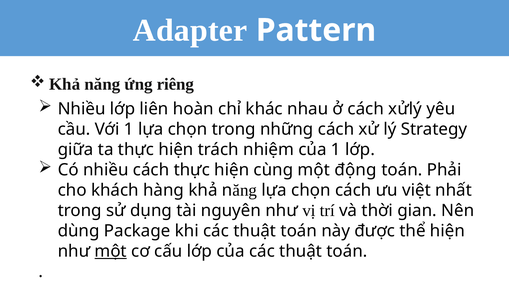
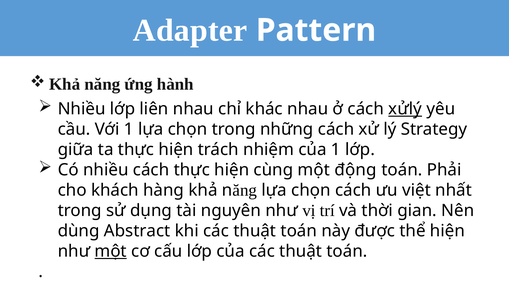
riêng: riêng -> hành (175, 84)
liên hoàn: hoàn -> nhau (193, 109)
xửlý underline: none -> present (405, 109)
Package: Package -> Abstract (137, 231)
